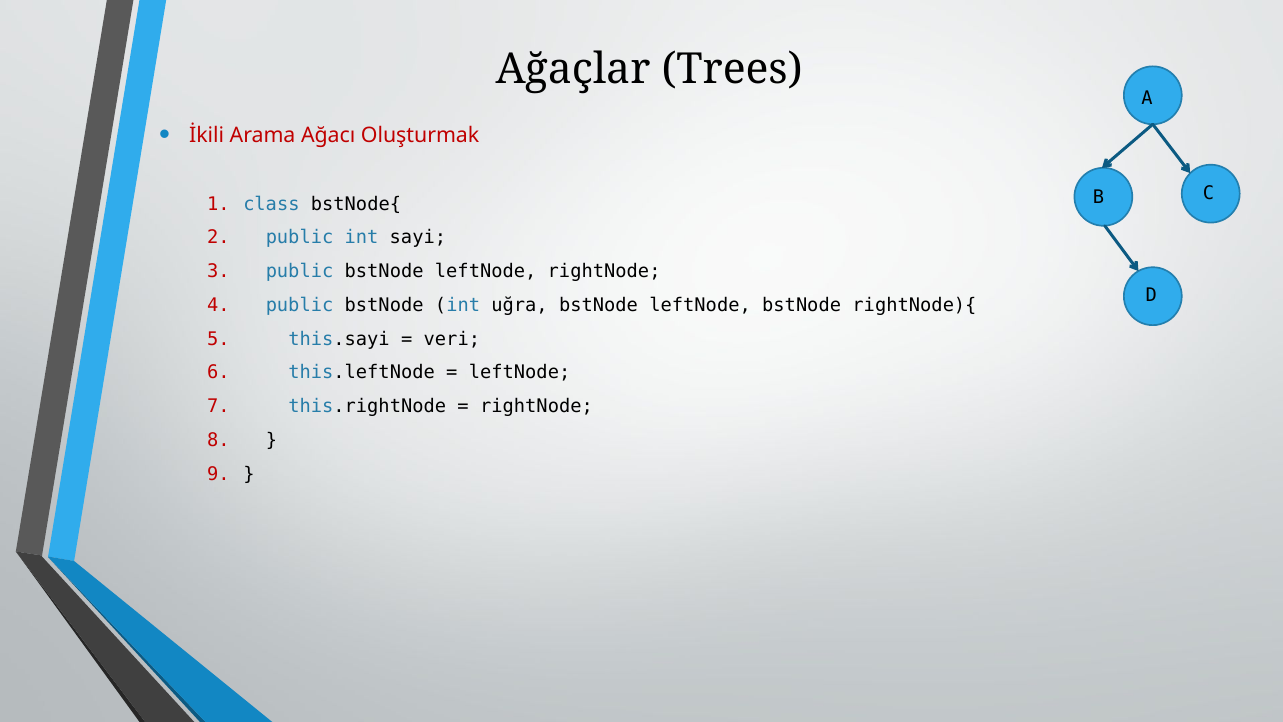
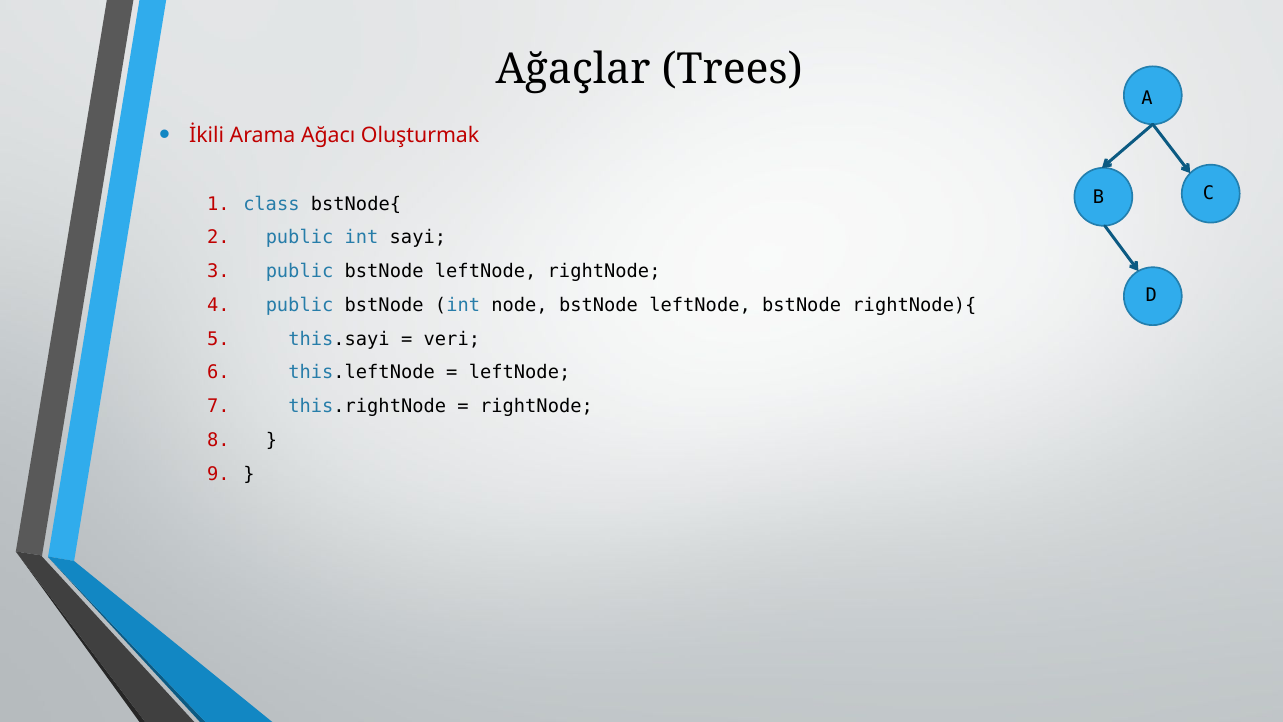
uğra: uğra -> node (520, 305)
